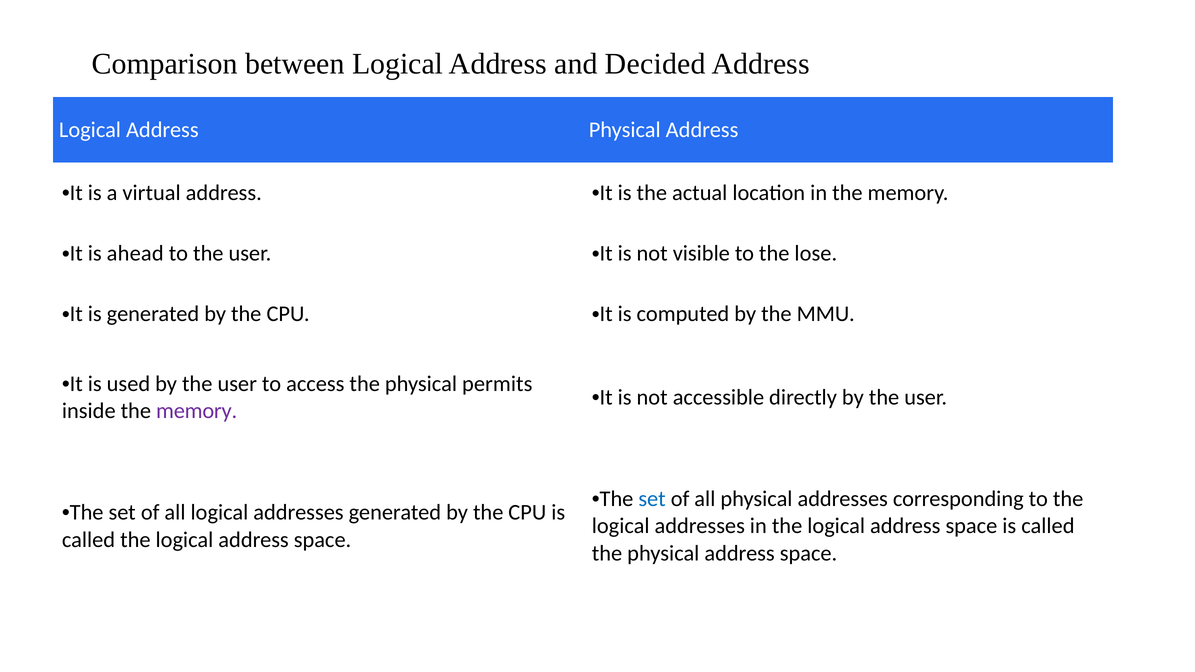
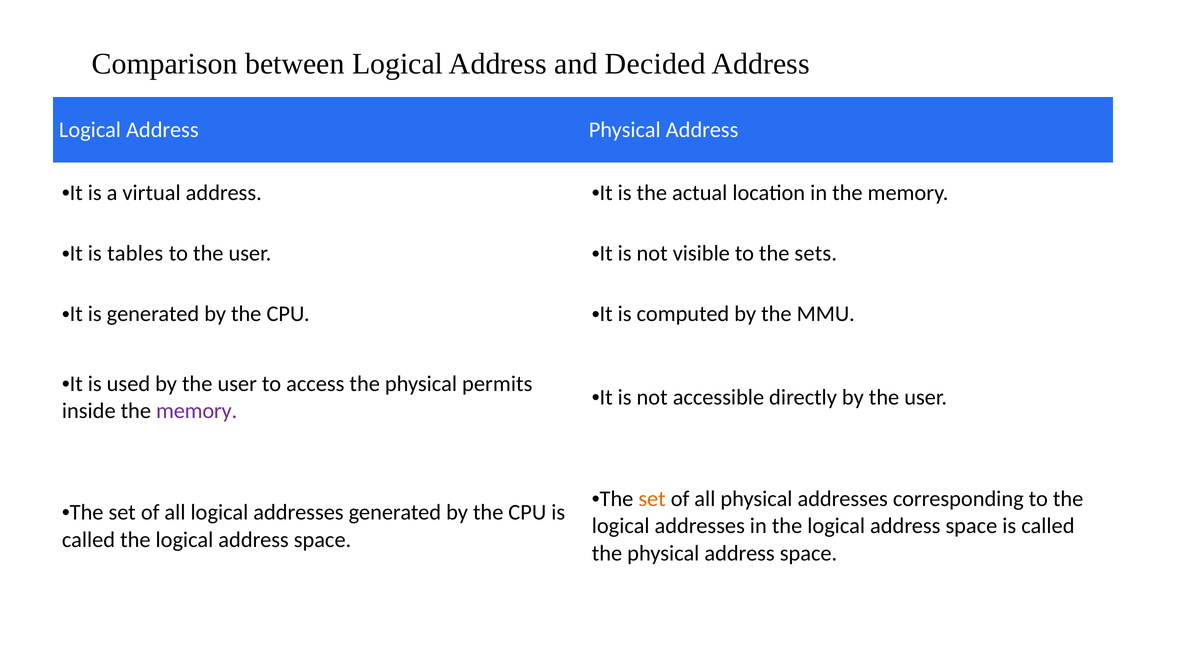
ahead: ahead -> tables (135, 254)
lose: lose -> sets (816, 254)
set colour: blue -> orange (652, 499)
